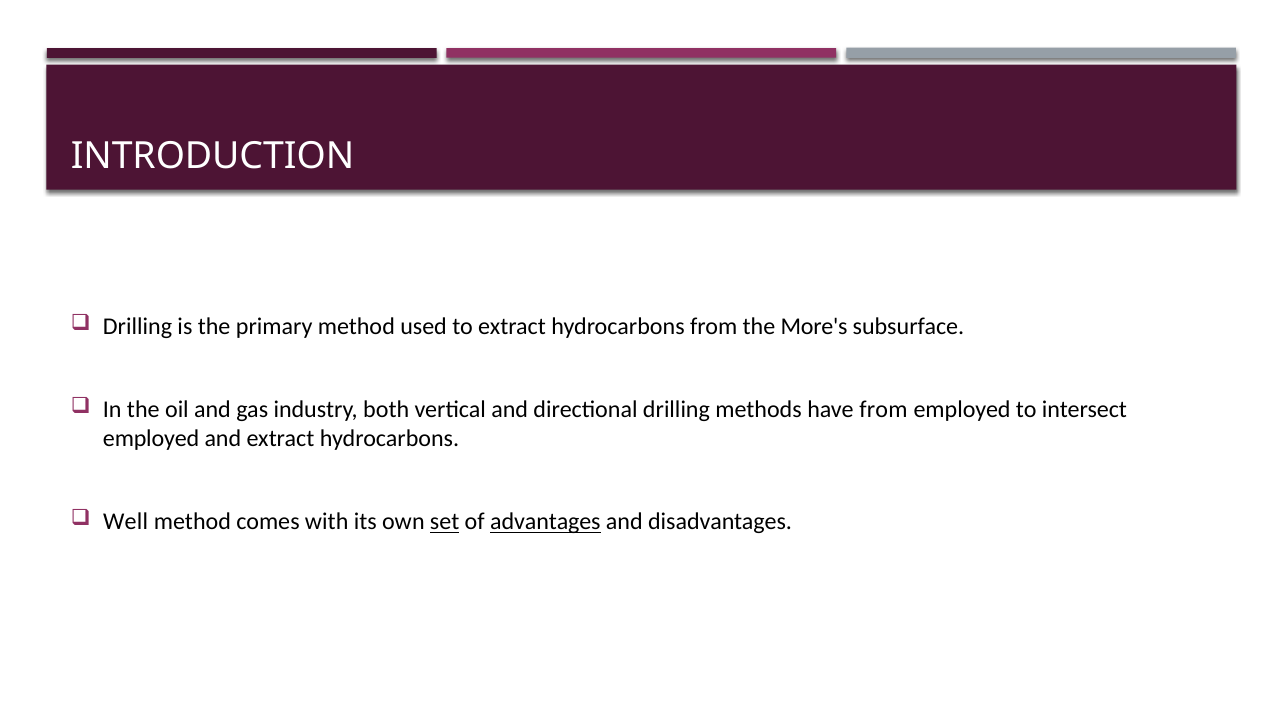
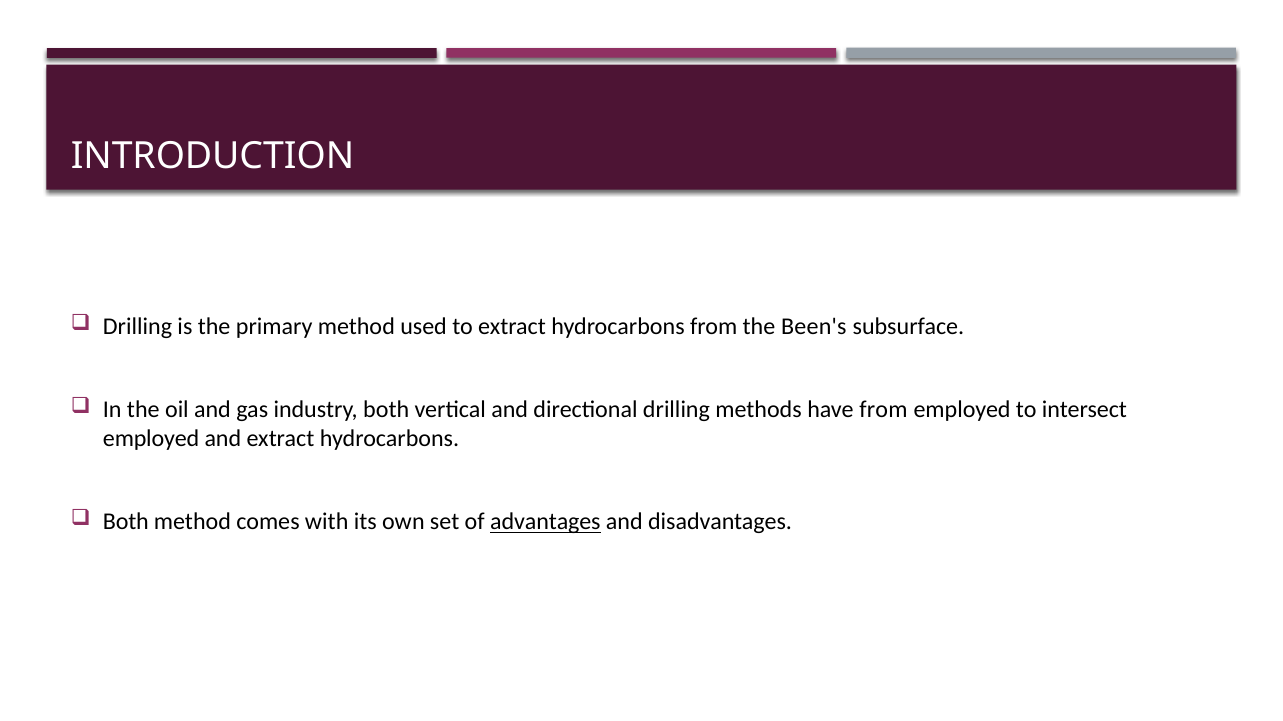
More's: More's -> Been's (814, 327)
Well: Well -> Both (126, 523)
set underline: present -> none (445, 523)
